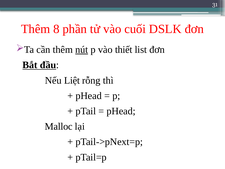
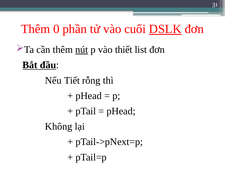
8: 8 -> 0 (56, 29)
DSLK underline: none -> present (165, 29)
Liệt: Liệt -> Tiết (72, 80)
Malloc: Malloc -> Không (59, 126)
